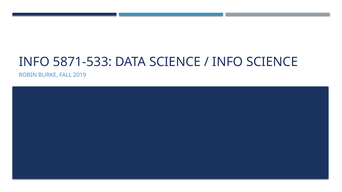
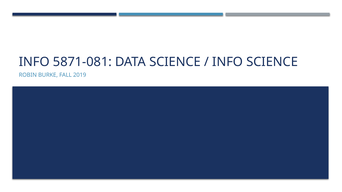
5871-533: 5871-533 -> 5871-081 (82, 62)
